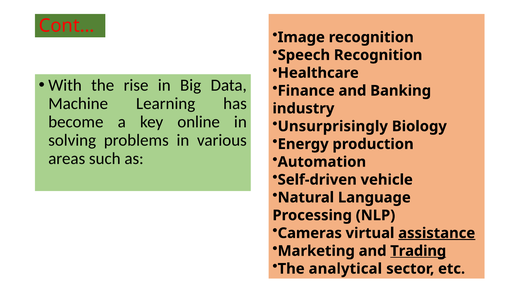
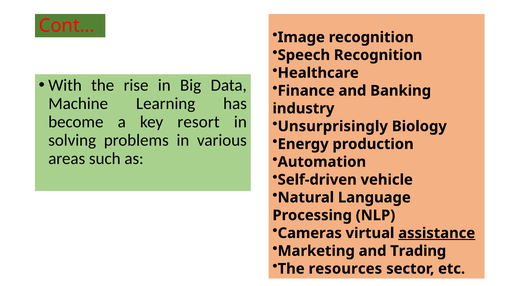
online: online -> resort (199, 122)
Trading underline: present -> none (418, 251)
analytical: analytical -> resources (345, 269)
